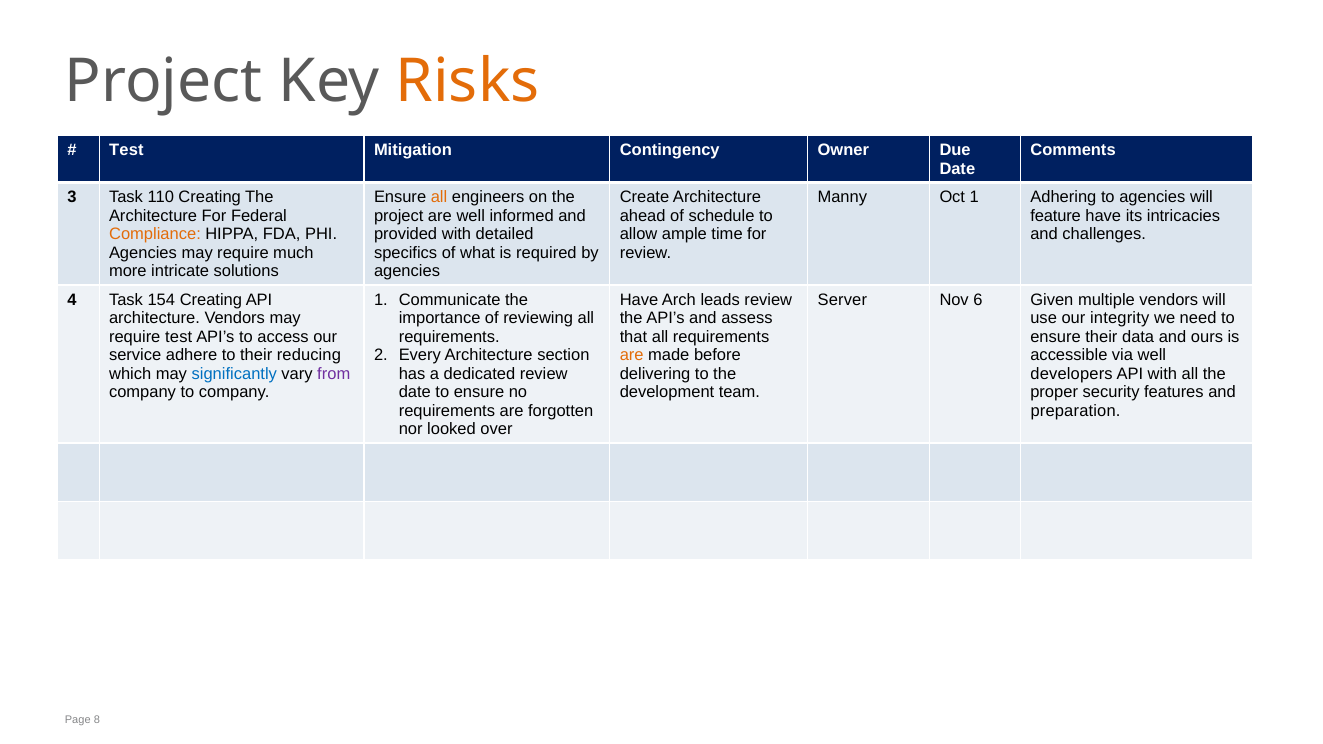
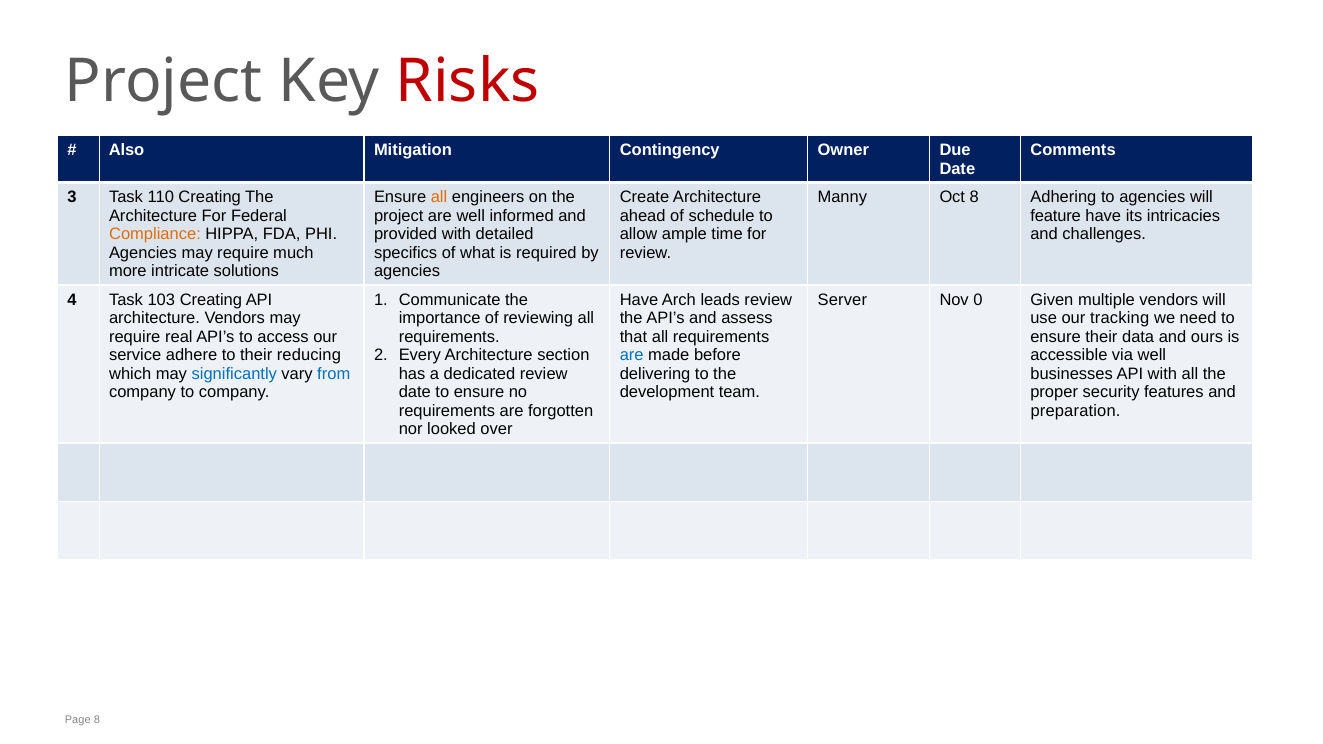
Risks colour: orange -> red (468, 81)
Test: Test -> Also (127, 150)
Oct 1: 1 -> 8 (974, 197)
154: 154 -> 103 (161, 300)
6: 6 -> 0 (978, 300)
integrity: integrity -> tracking (1120, 318)
require test: test -> real (179, 337)
are colour: orange -> blue (632, 355)
from colour: purple -> blue (334, 374)
developers: developers -> businesses (1072, 374)
